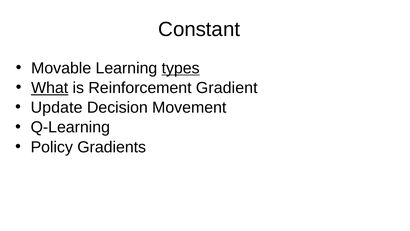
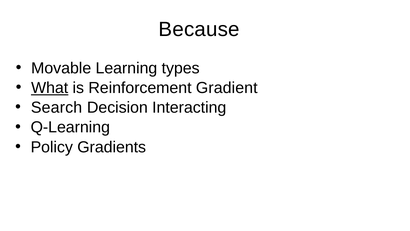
Constant: Constant -> Because (199, 29)
types underline: present -> none (181, 68)
Update: Update -> Search (57, 107)
Movement: Movement -> Interacting (189, 107)
